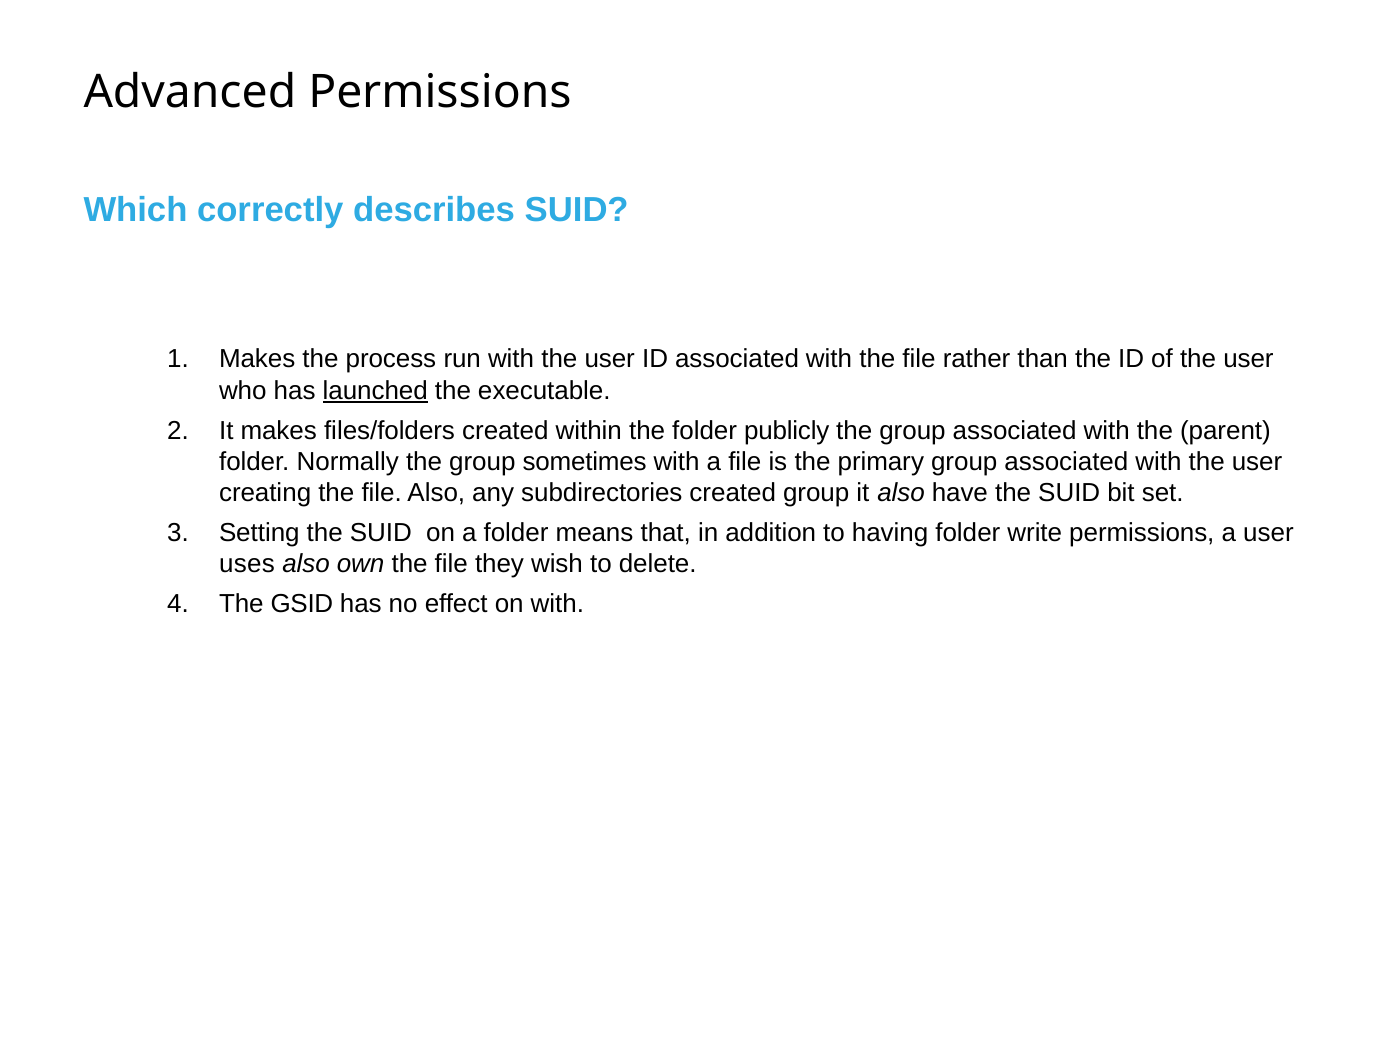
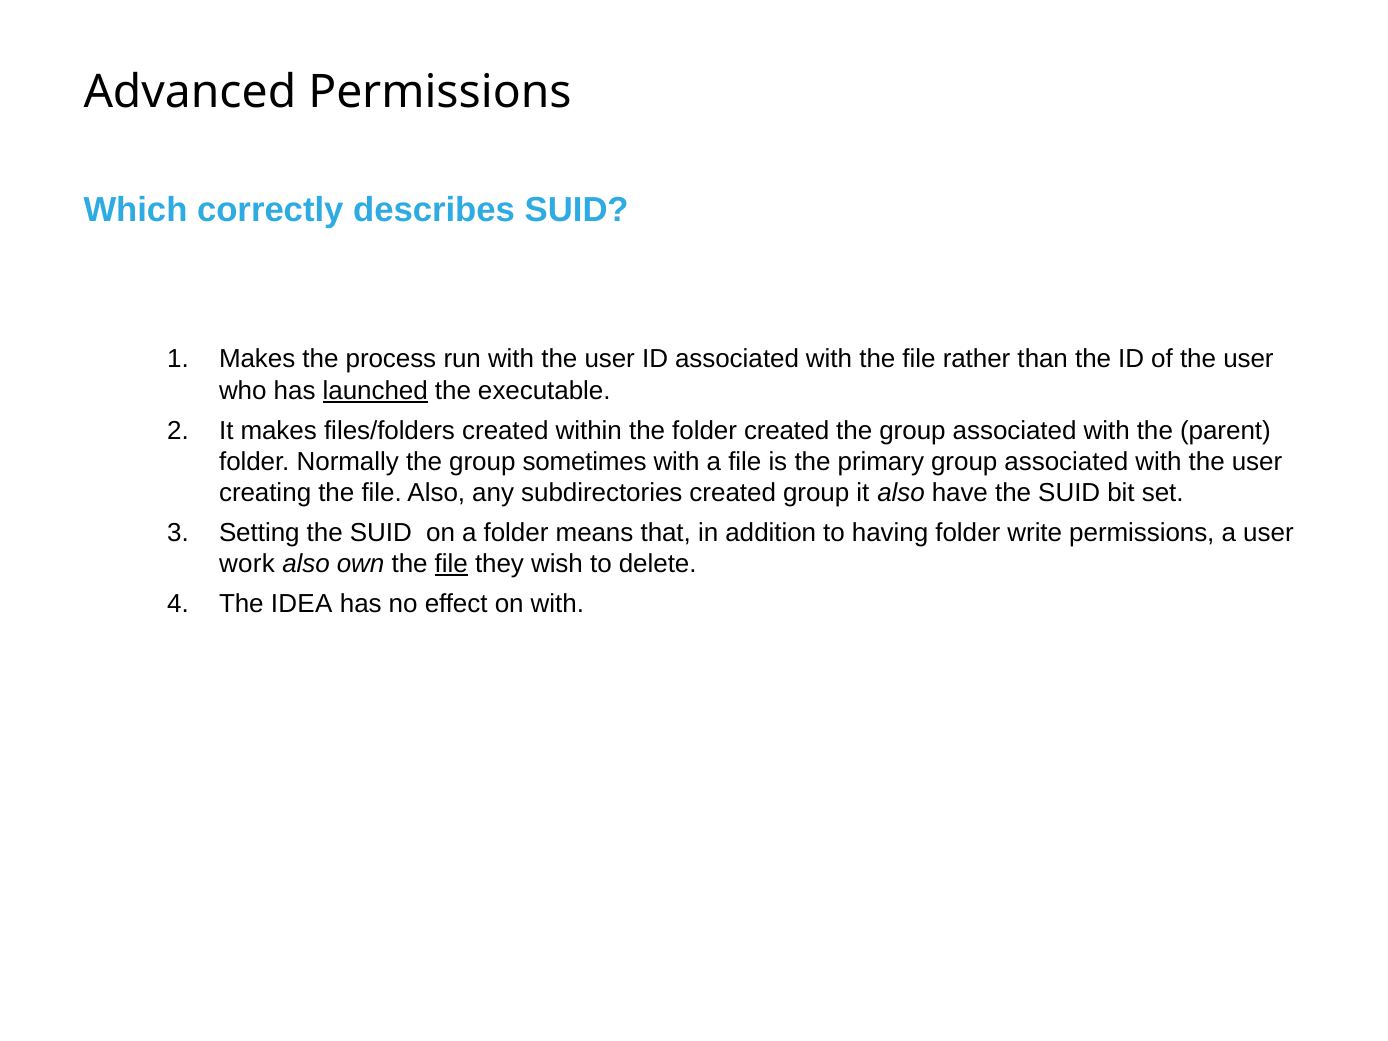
folder publicly: publicly -> created (787, 430)
uses: uses -> work (247, 564)
file underline: none -> present (451, 564)
GSID: GSID -> IDEA (302, 604)
